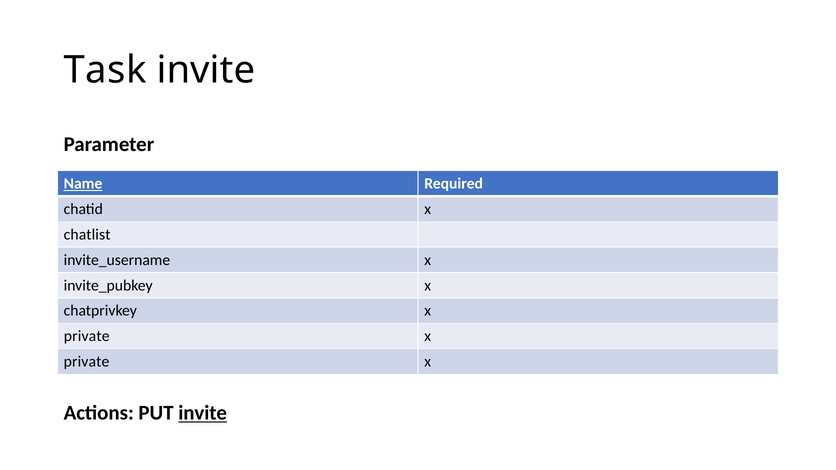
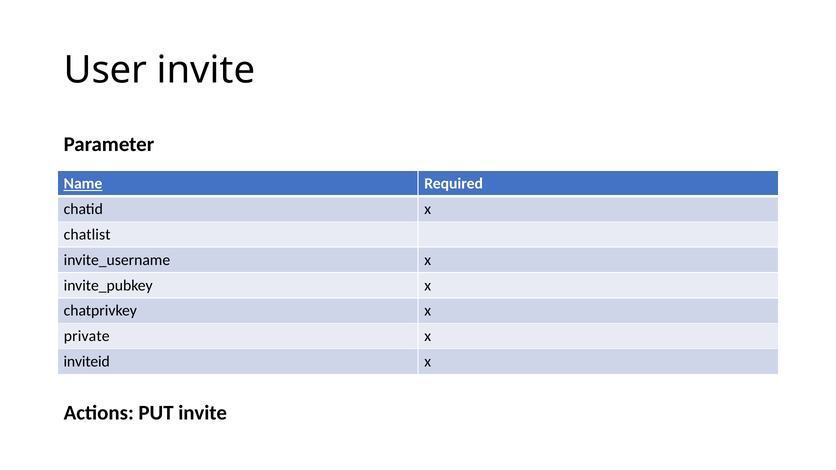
Task: Task -> User (105, 70)
private: private -> inviteid (87, 362)
invite underline: present -> none (203, 413)
